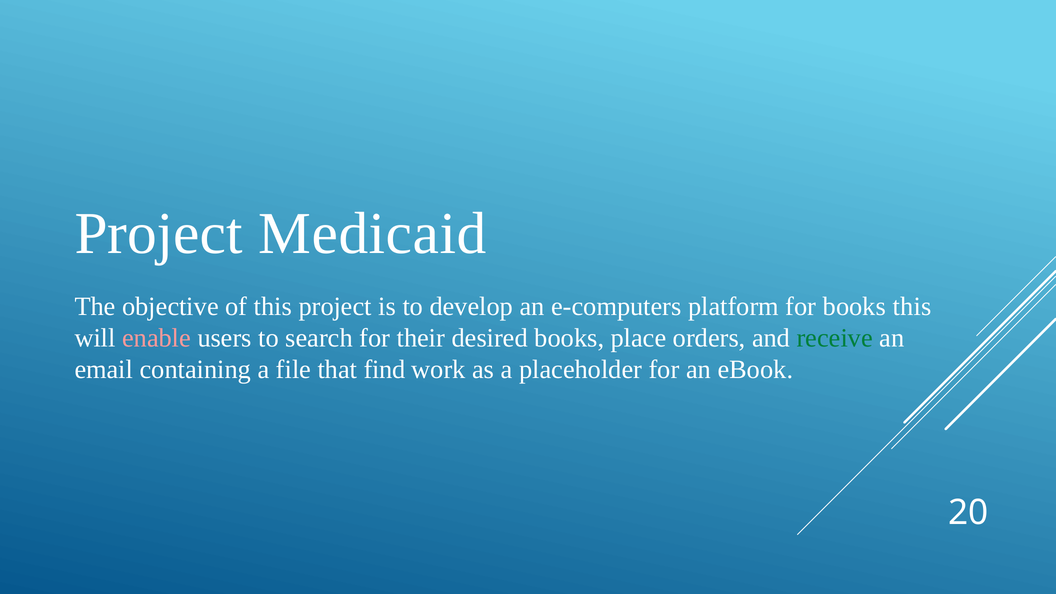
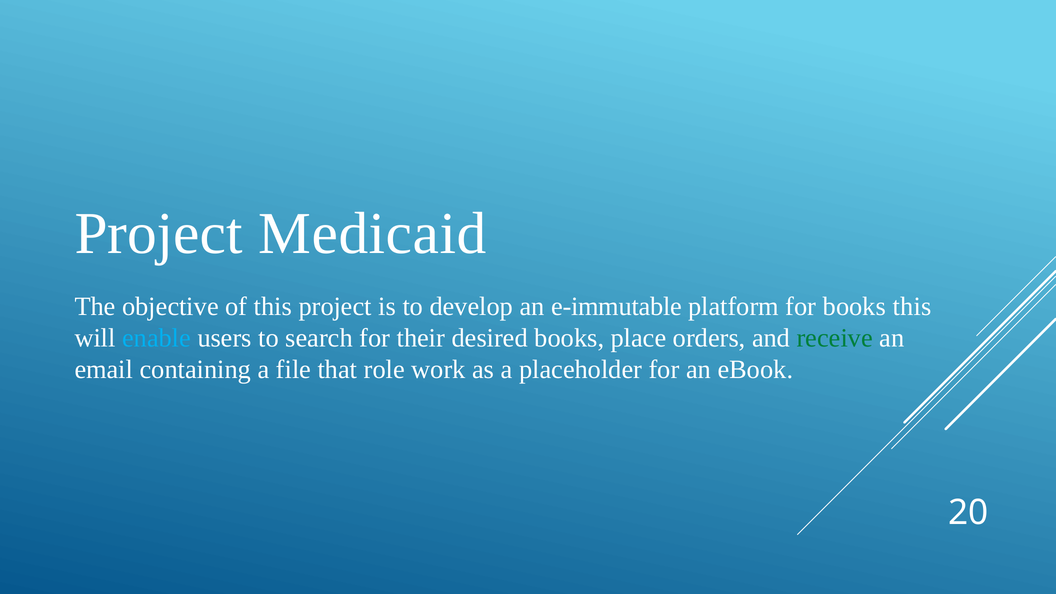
e-computers: e-computers -> e-immutable (616, 306)
enable colour: pink -> light blue (157, 338)
find: find -> role (384, 370)
